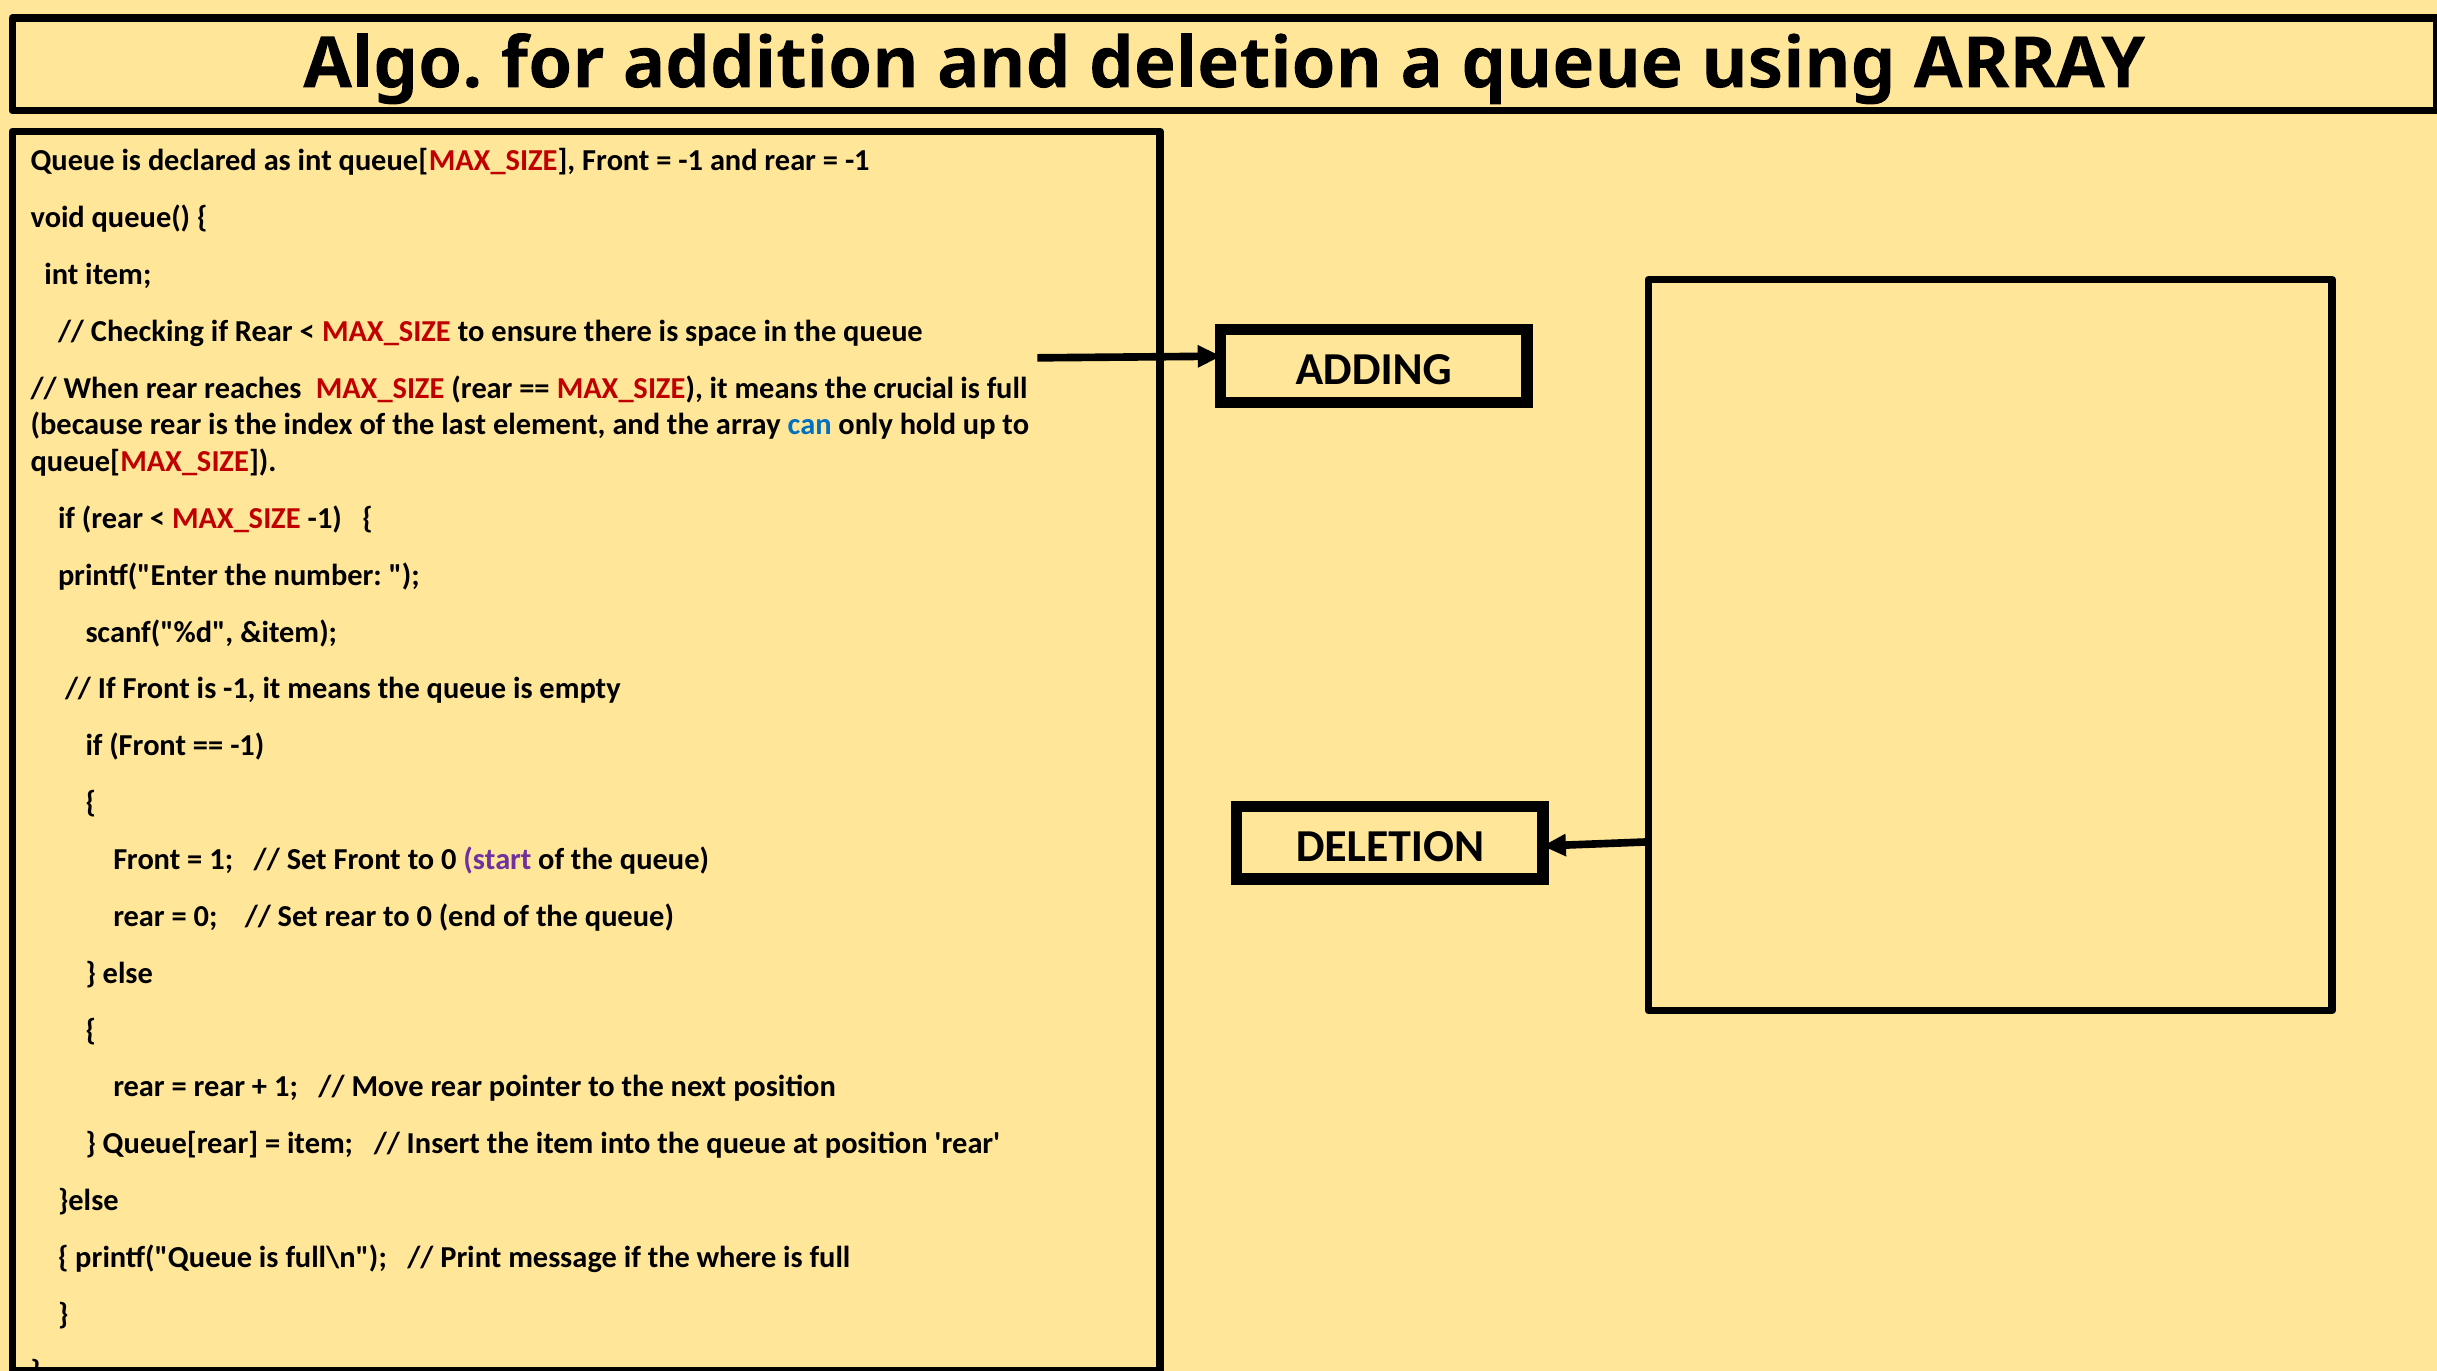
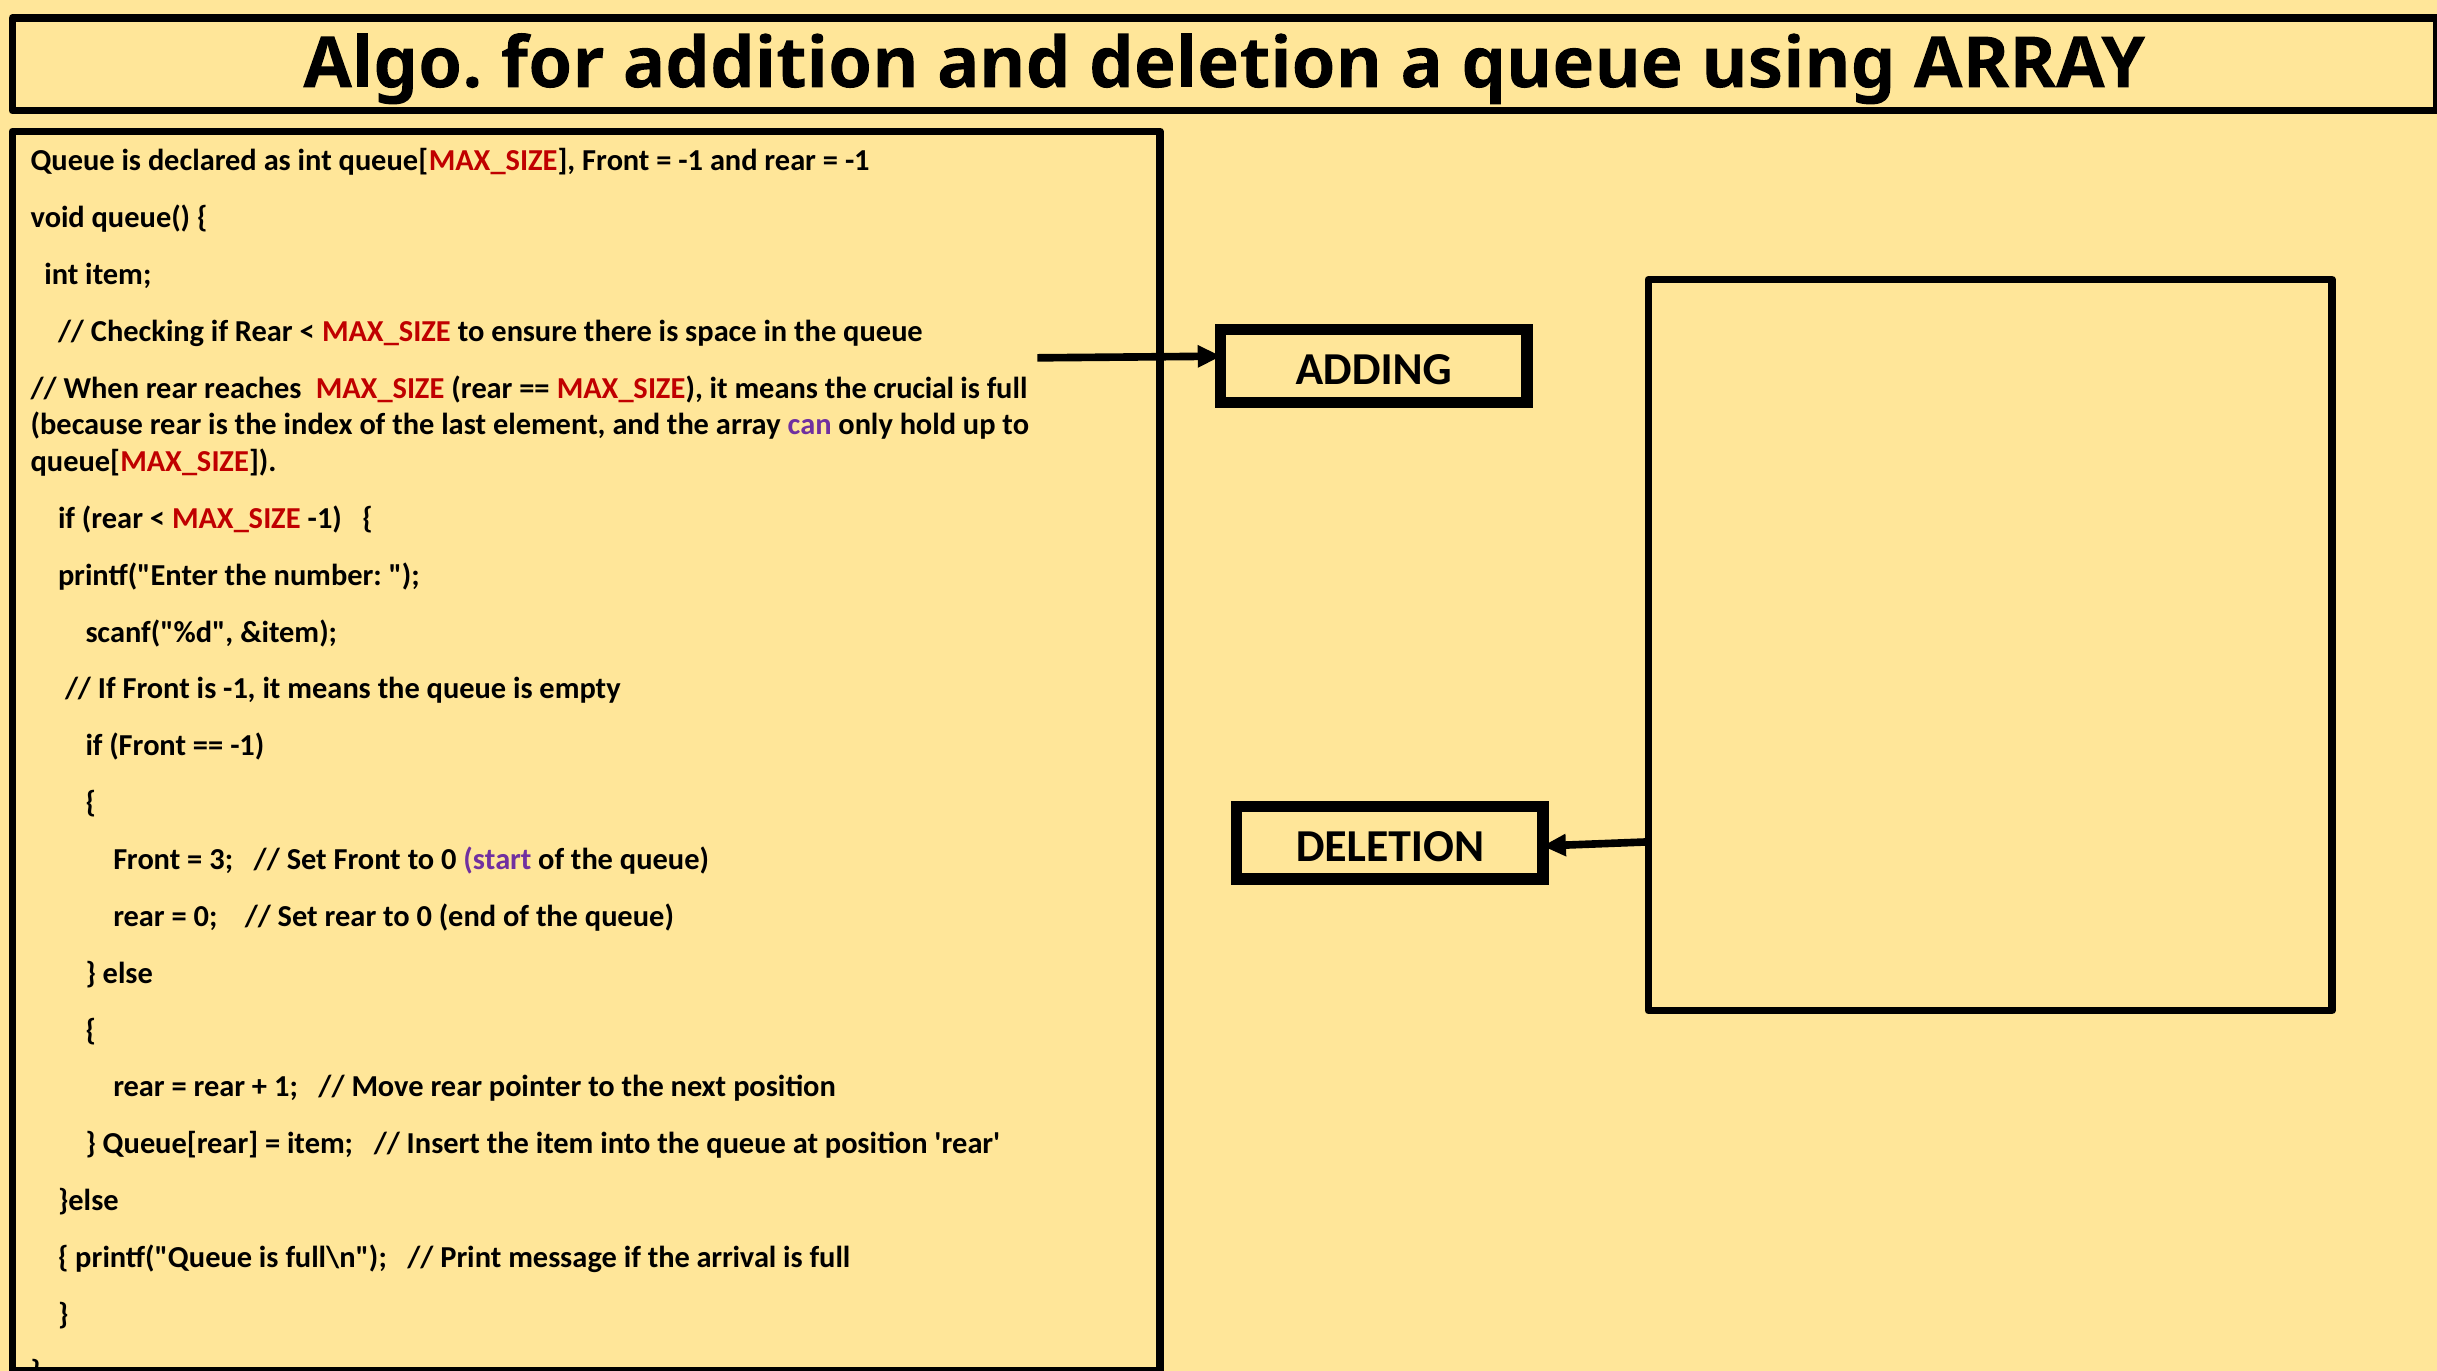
can colour: blue -> purple (810, 425)
1: 1 -> 3 (221, 859)
where: where -> arrival (737, 1257)
